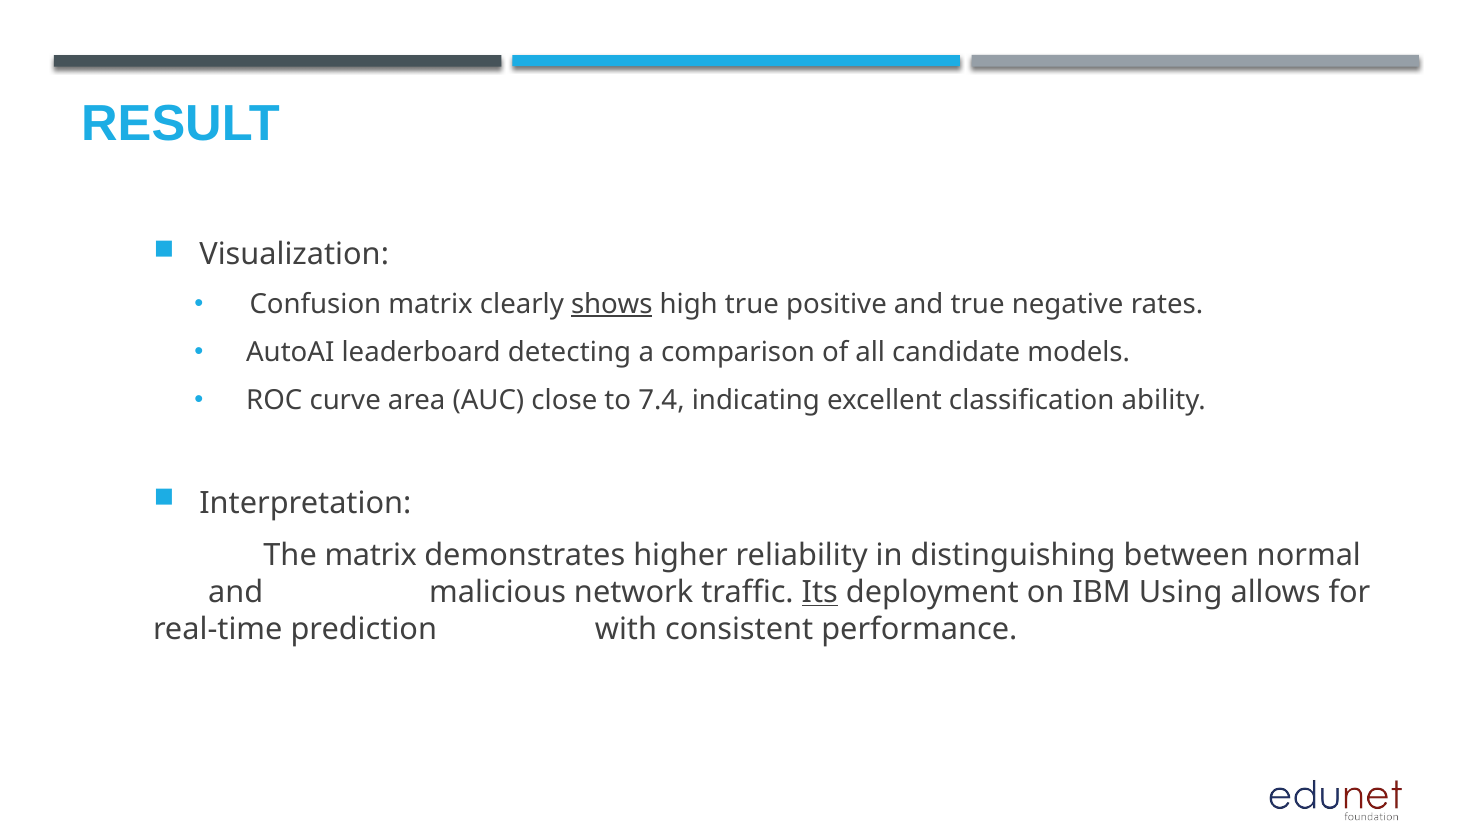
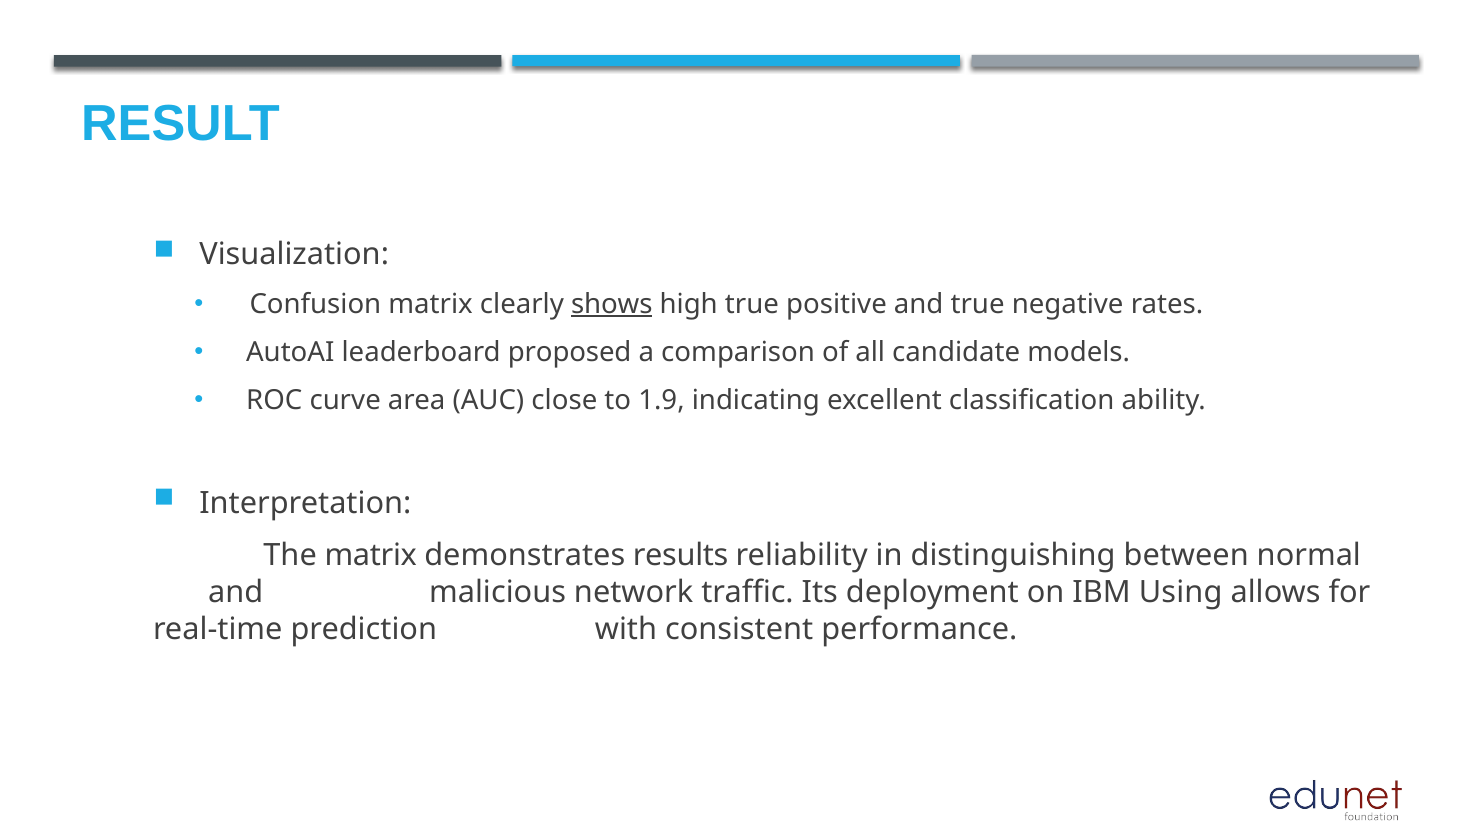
detecting: detecting -> proposed (570, 352)
7.4: 7.4 -> 1.9 (661, 400)
higher: higher -> results (681, 555)
Its underline: present -> none (820, 592)
